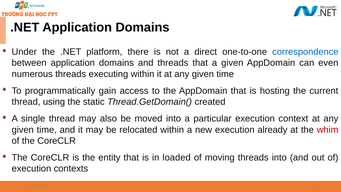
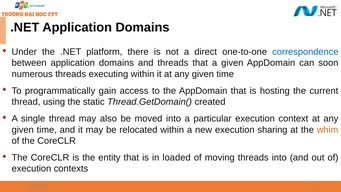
even: even -> soon (328, 63)
already: already -> sharing (272, 130)
whim colour: red -> orange (328, 130)
